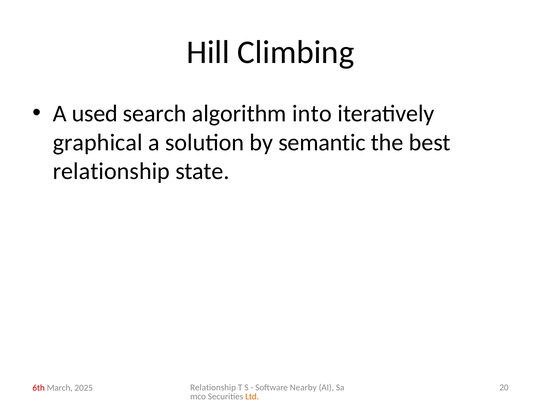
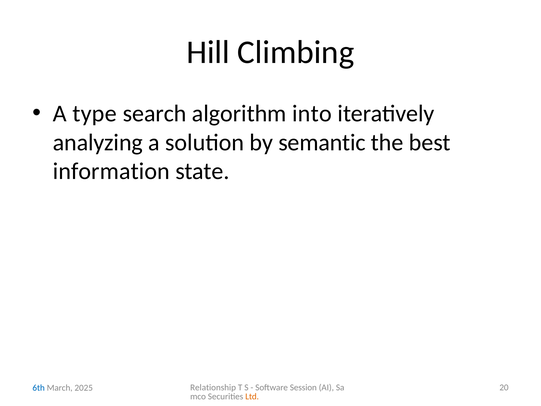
used: used -> type (95, 113)
graphical: graphical -> analyzing (98, 142)
relationship: relationship -> information (111, 171)
Nearby: Nearby -> Session (303, 387)
6th colour: red -> blue (39, 387)
